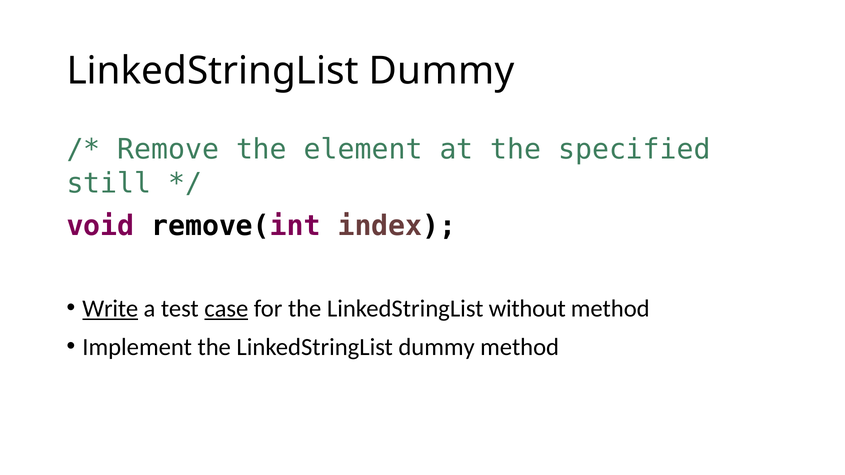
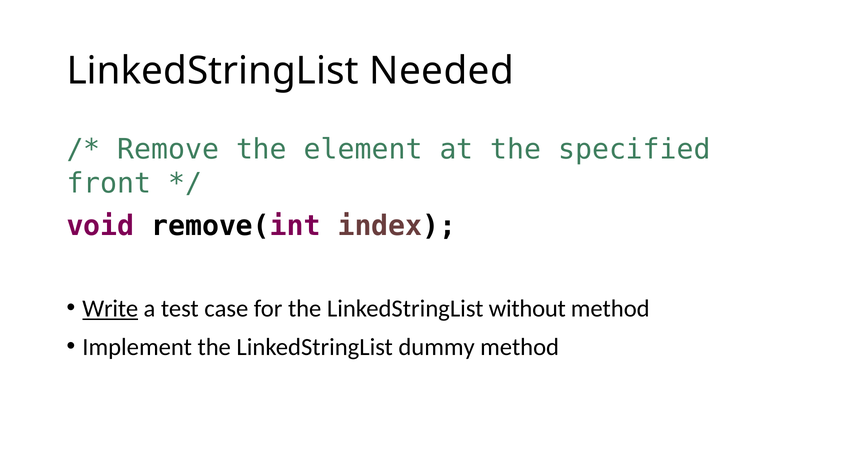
Dummy: Dummy -> Needed (442, 71)
still: still -> front (109, 183)
case underline: present -> none (226, 309)
